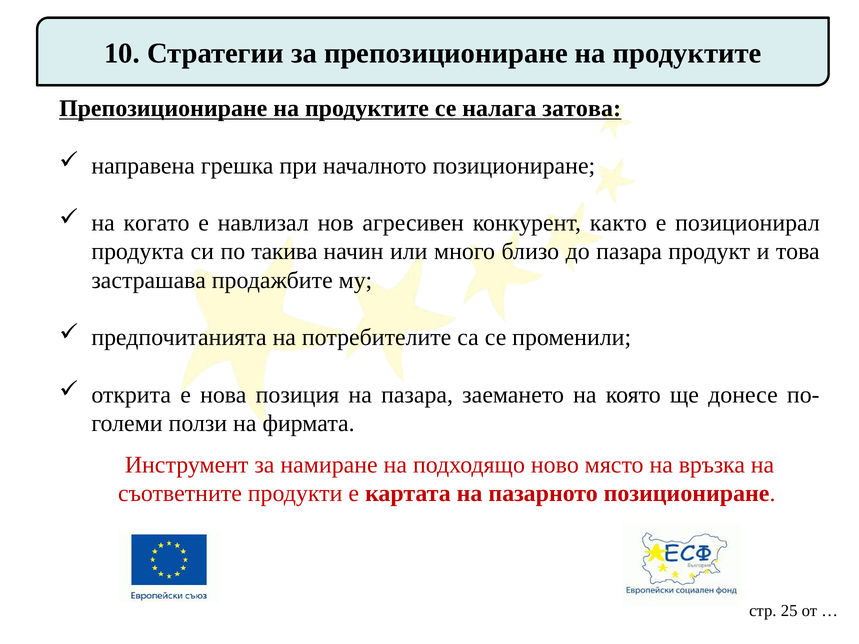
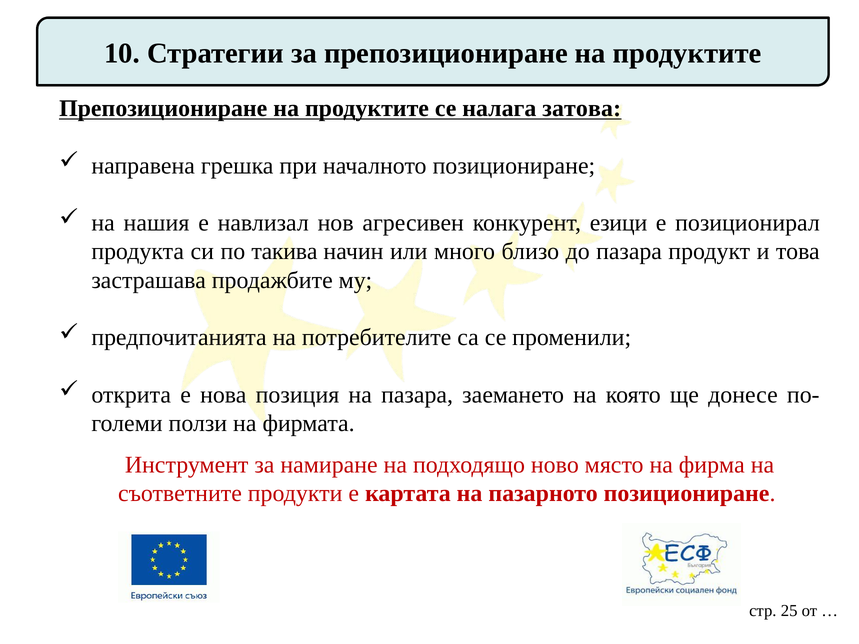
когато: когато -> нашия (156, 223)
както: както -> езици (619, 223)
връзка: връзка -> фирма (712, 465)
